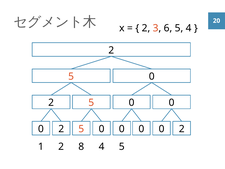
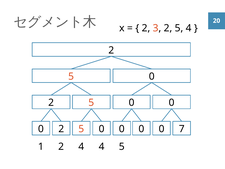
3 6: 6 -> 2 (168, 28)
2: 2 -> 7 (182, 129)
2 8: 8 -> 4 (81, 146)
